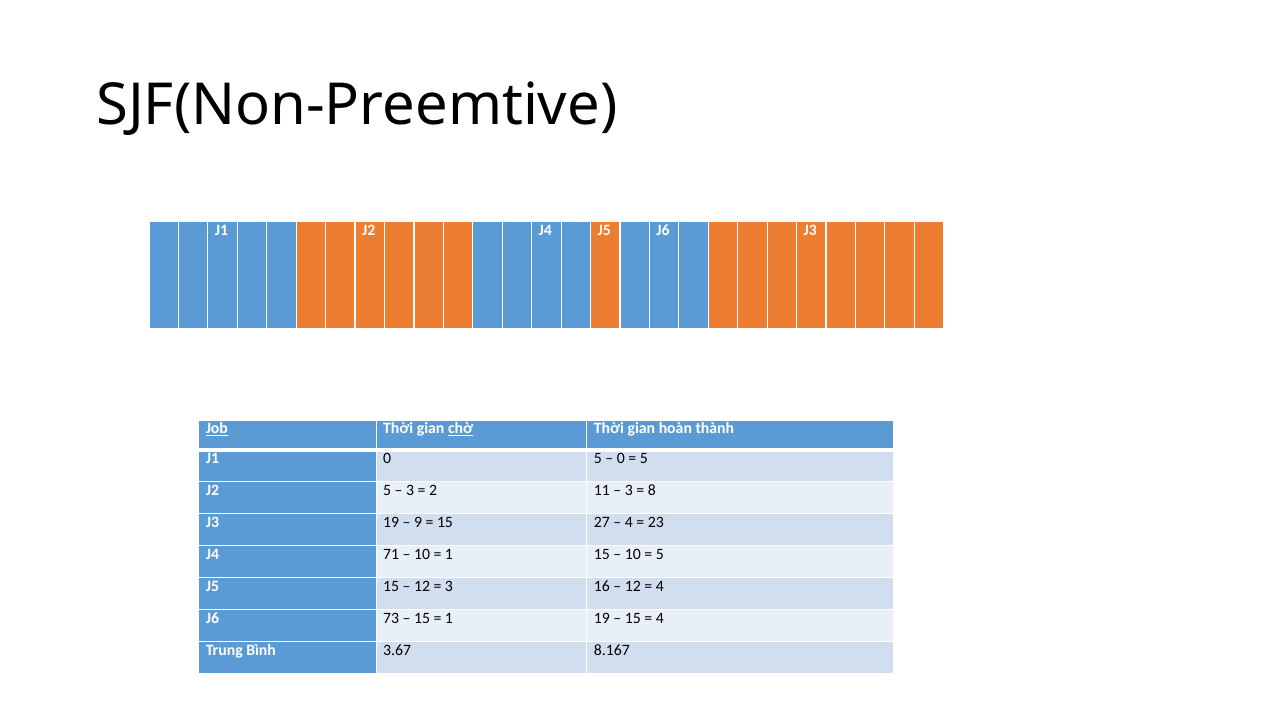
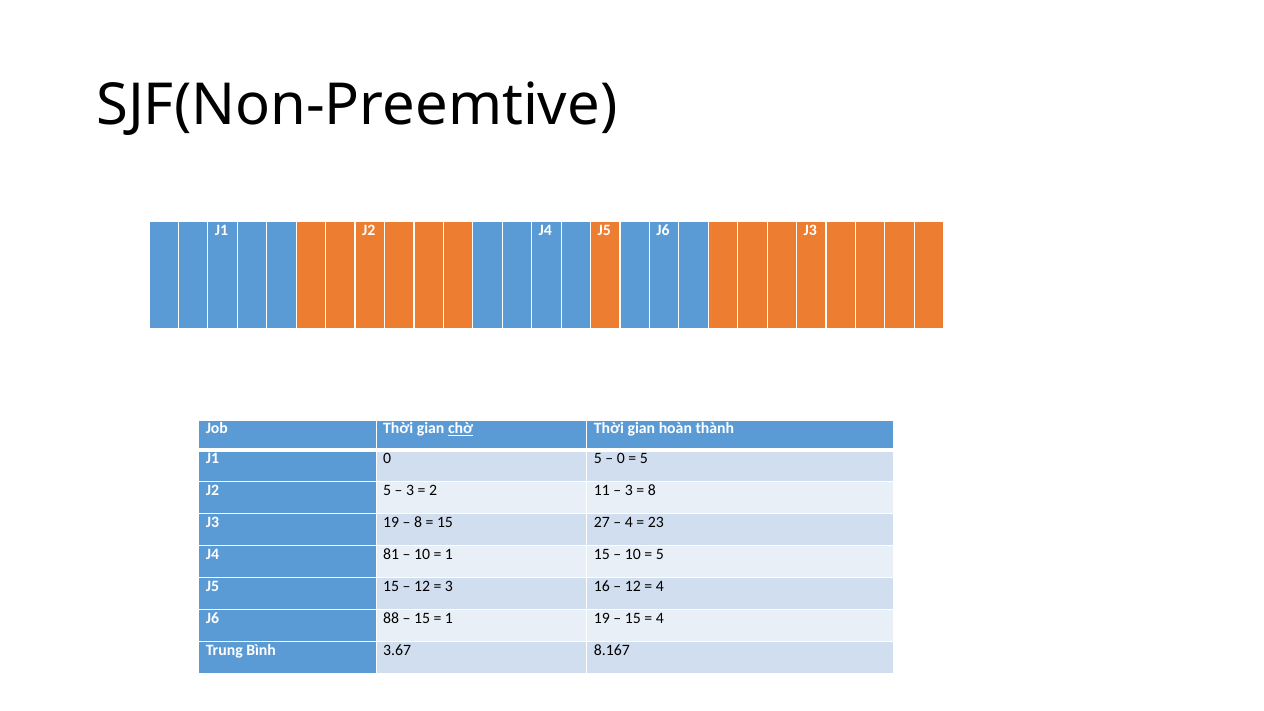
Job underline: present -> none (217, 429)
9: 9 -> 8 (418, 522)
71: 71 -> 81 (391, 554)
73: 73 -> 88 (391, 618)
